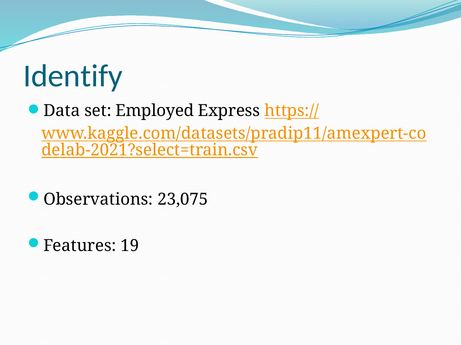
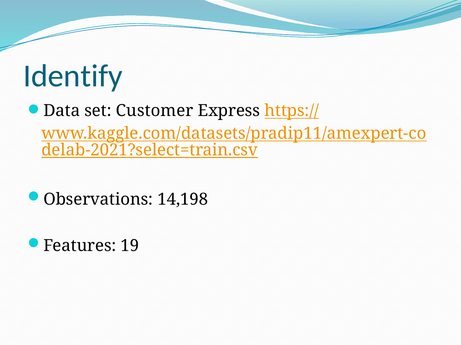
Employed: Employed -> Customer (155, 111)
23,075: 23,075 -> 14,198 (183, 200)
